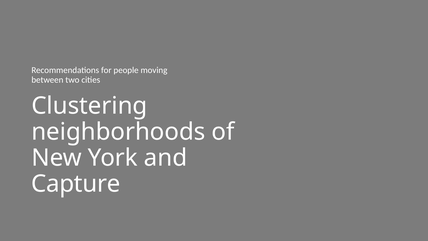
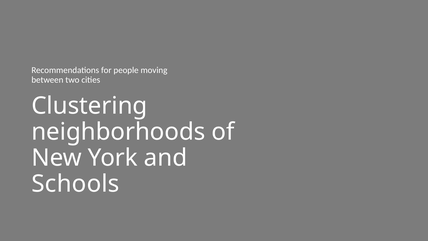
Capture: Capture -> Schools (76, 184)
